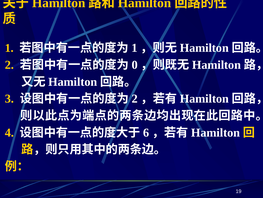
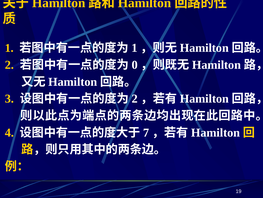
6: 6 -> 7 (146, 132)
